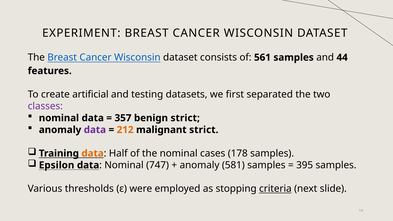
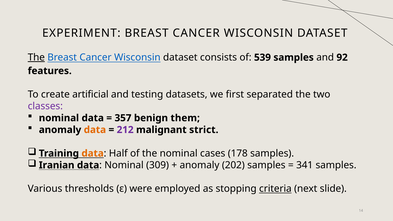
The underline: none -> present (36, 57)
561: 561 -> 539 (262, 57)
44: 44 -> 92 (342, 57)
benign strict: strict -> them (185, 118)
data colour: purple -> orange (95, 130)
212 colour: orange -> purple (125, 130)
Epsilon: Epsilon -> Iranian (57, 165)
747: 747 -> 309 (158, 165)
581: 581 -> 202 (233, 165)
395: 395 -> 341 (305, 165)
